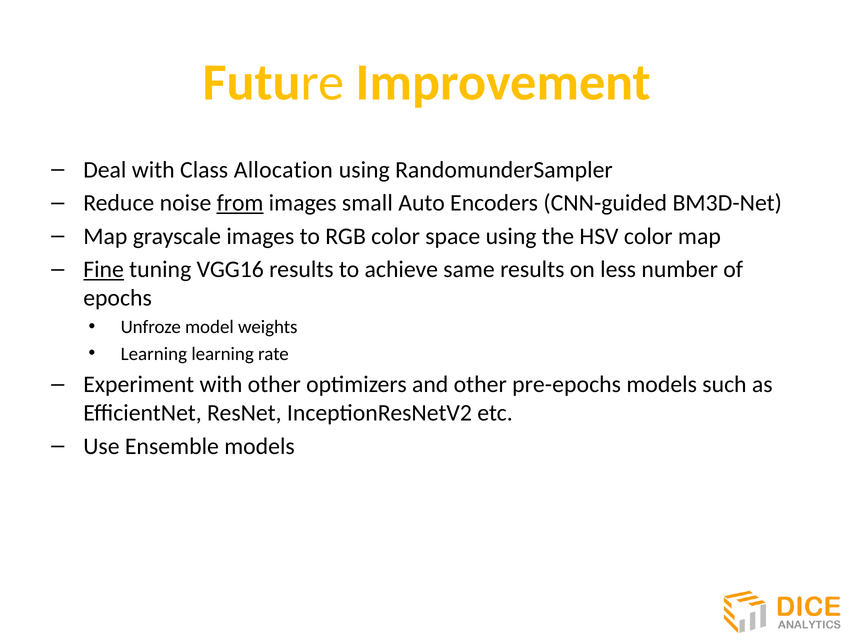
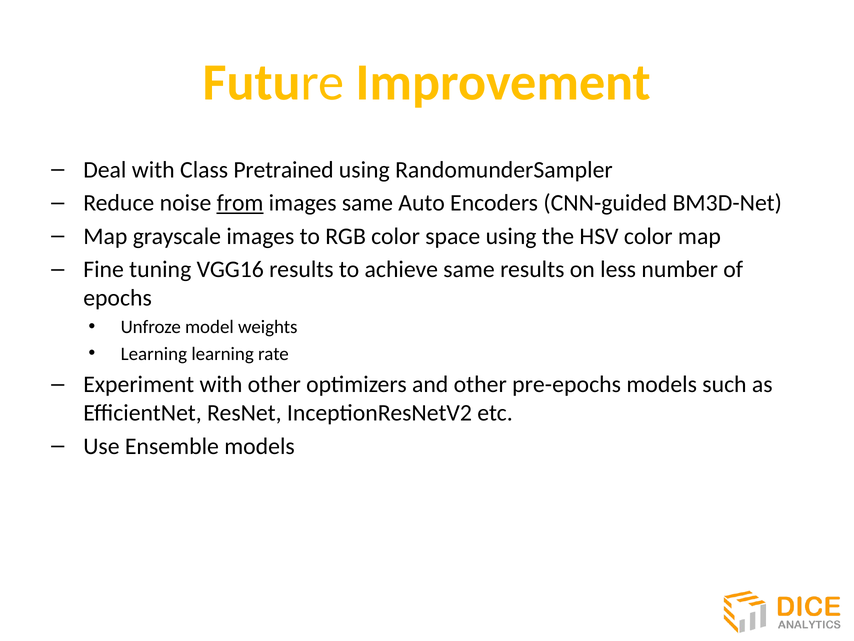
Allocation: Allocation -> Pretrained (284, 170)
images small: small -> same (367, 203)
Fine underline: present -> none (104, 269)
